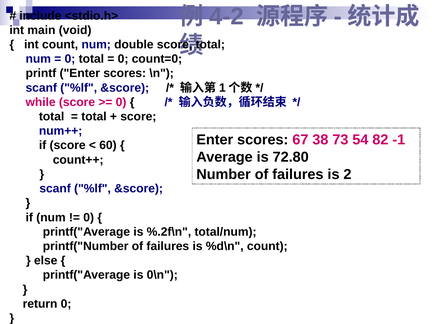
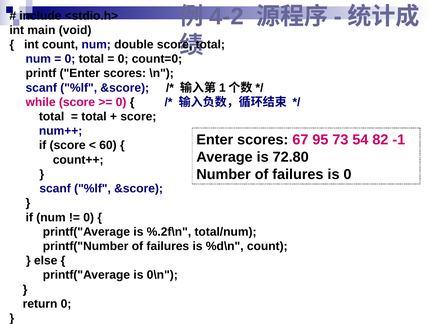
38: 38 -> 95 (320, 140)
is 2: 2 -> 0 (347, 174)
